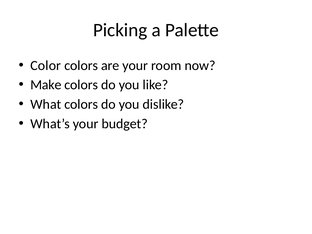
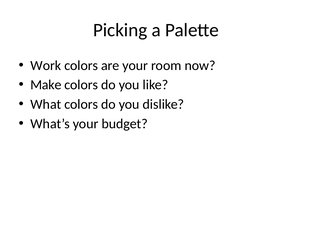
Color: Color -> Work (46, 65)
